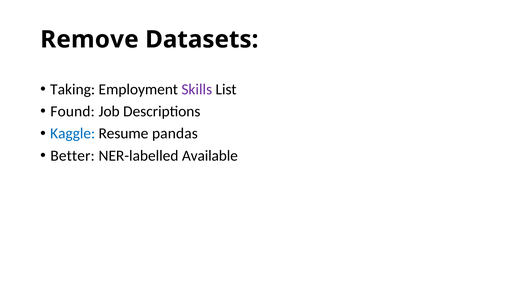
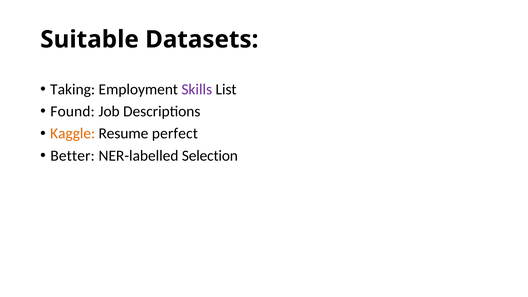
Remove: Remove -> Suitable (90, 40)
Kaggle colour: blue -> orange (73, 134)
pandas: pandas -> perfect (175, 134)
Available: Available -> Selection (210, 156)
